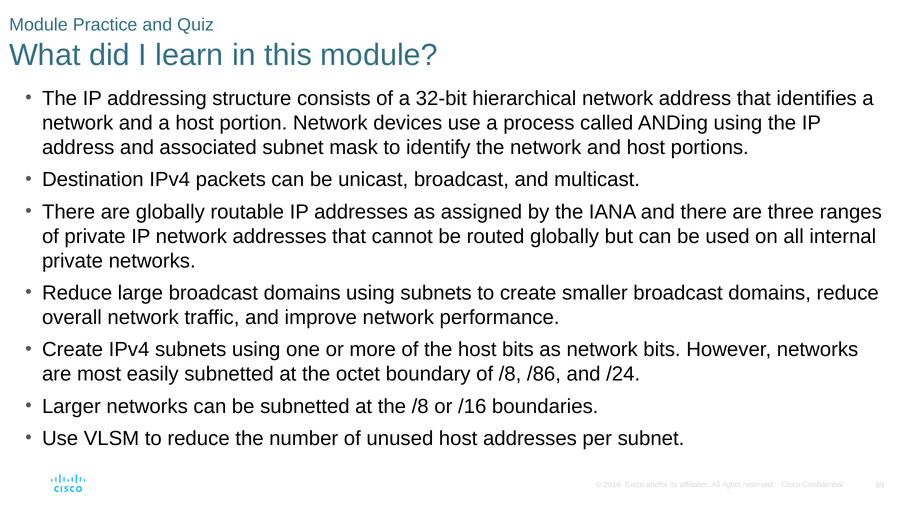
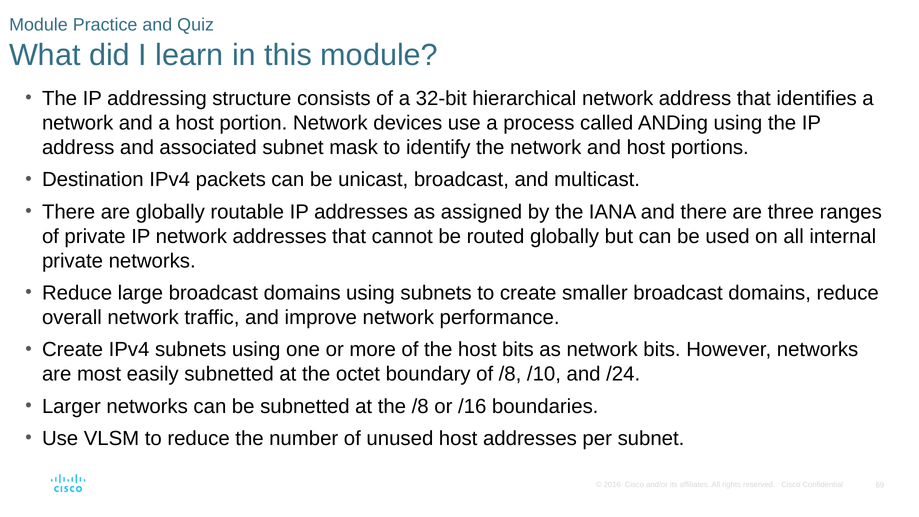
/86: /86 -> /10 (544, 374)
